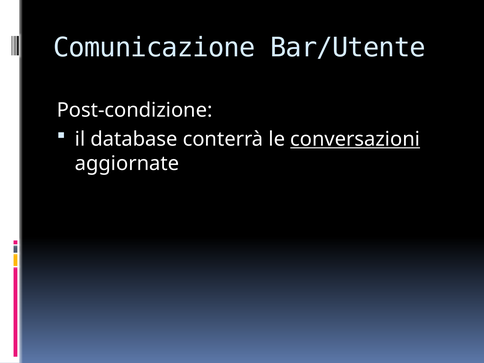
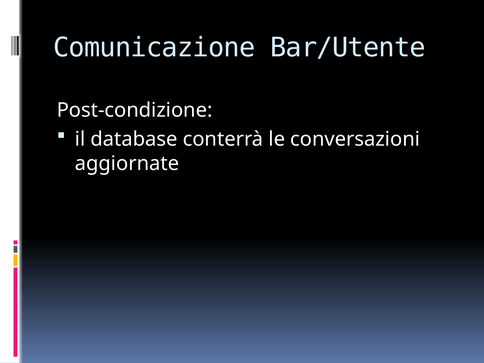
conversazioni underline: present -> none (355, 139)
